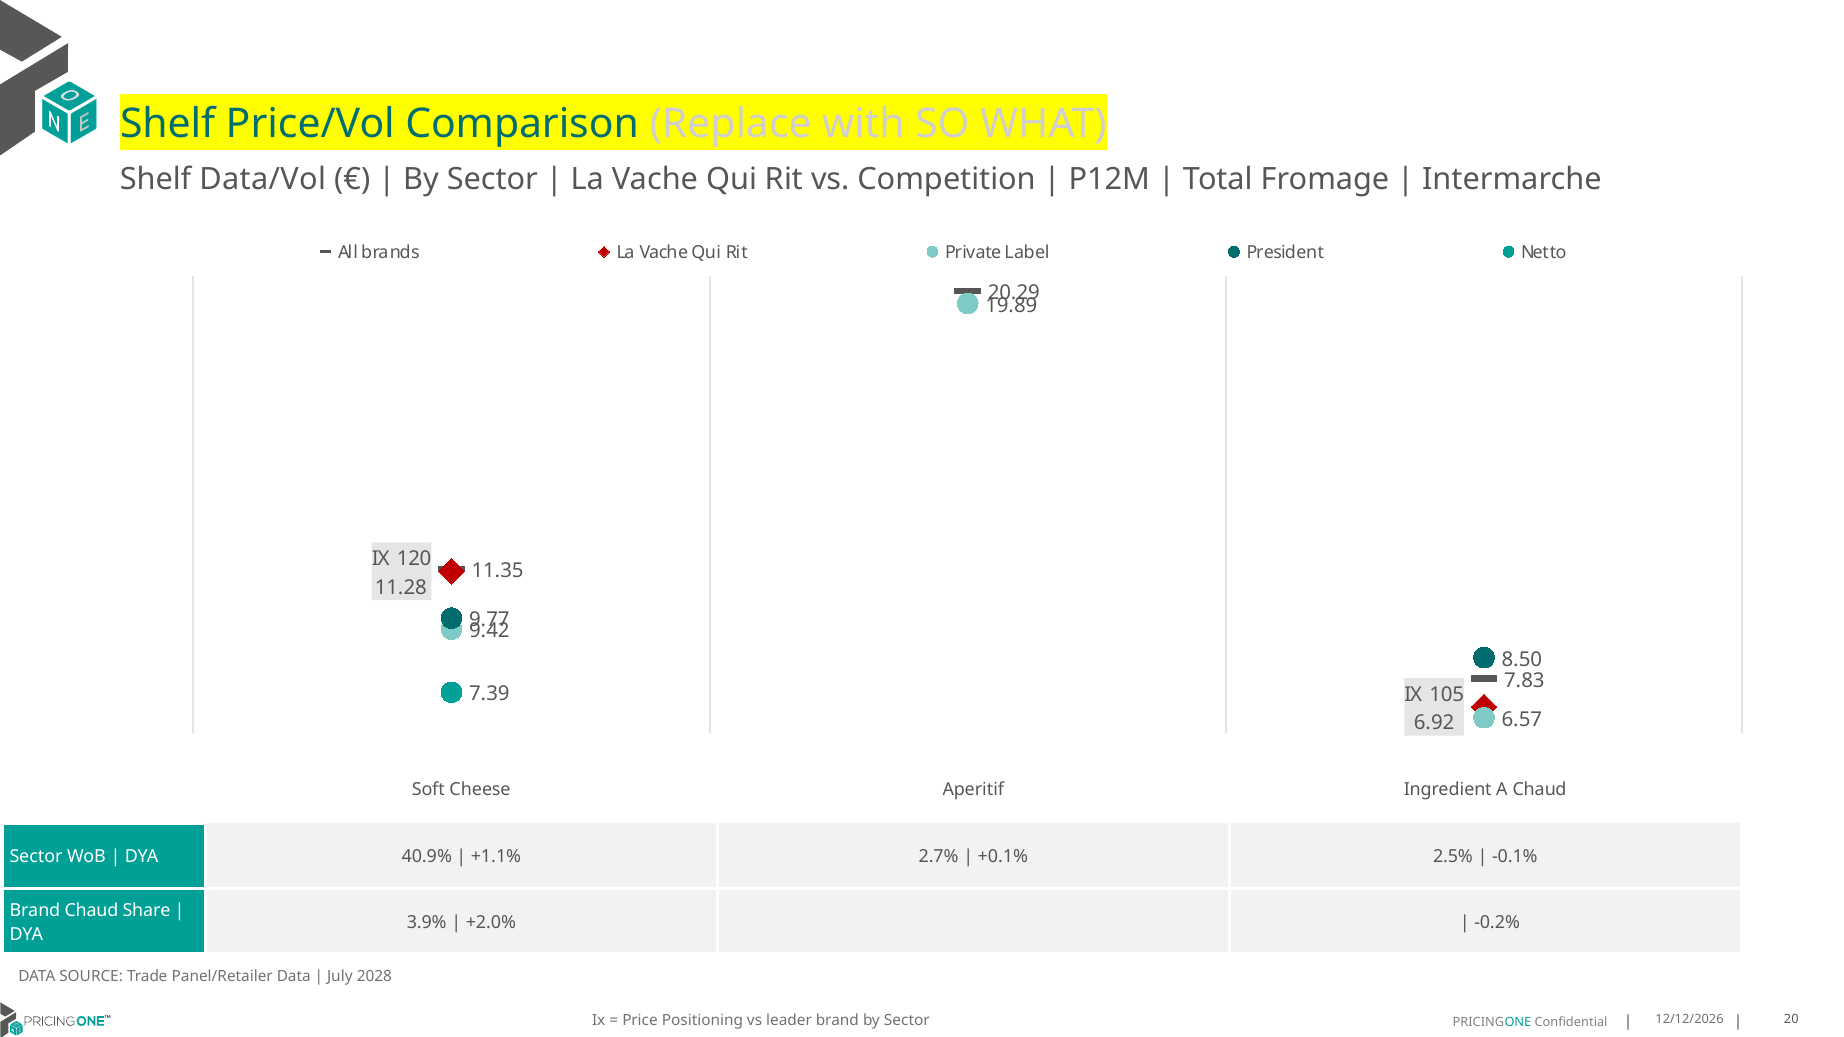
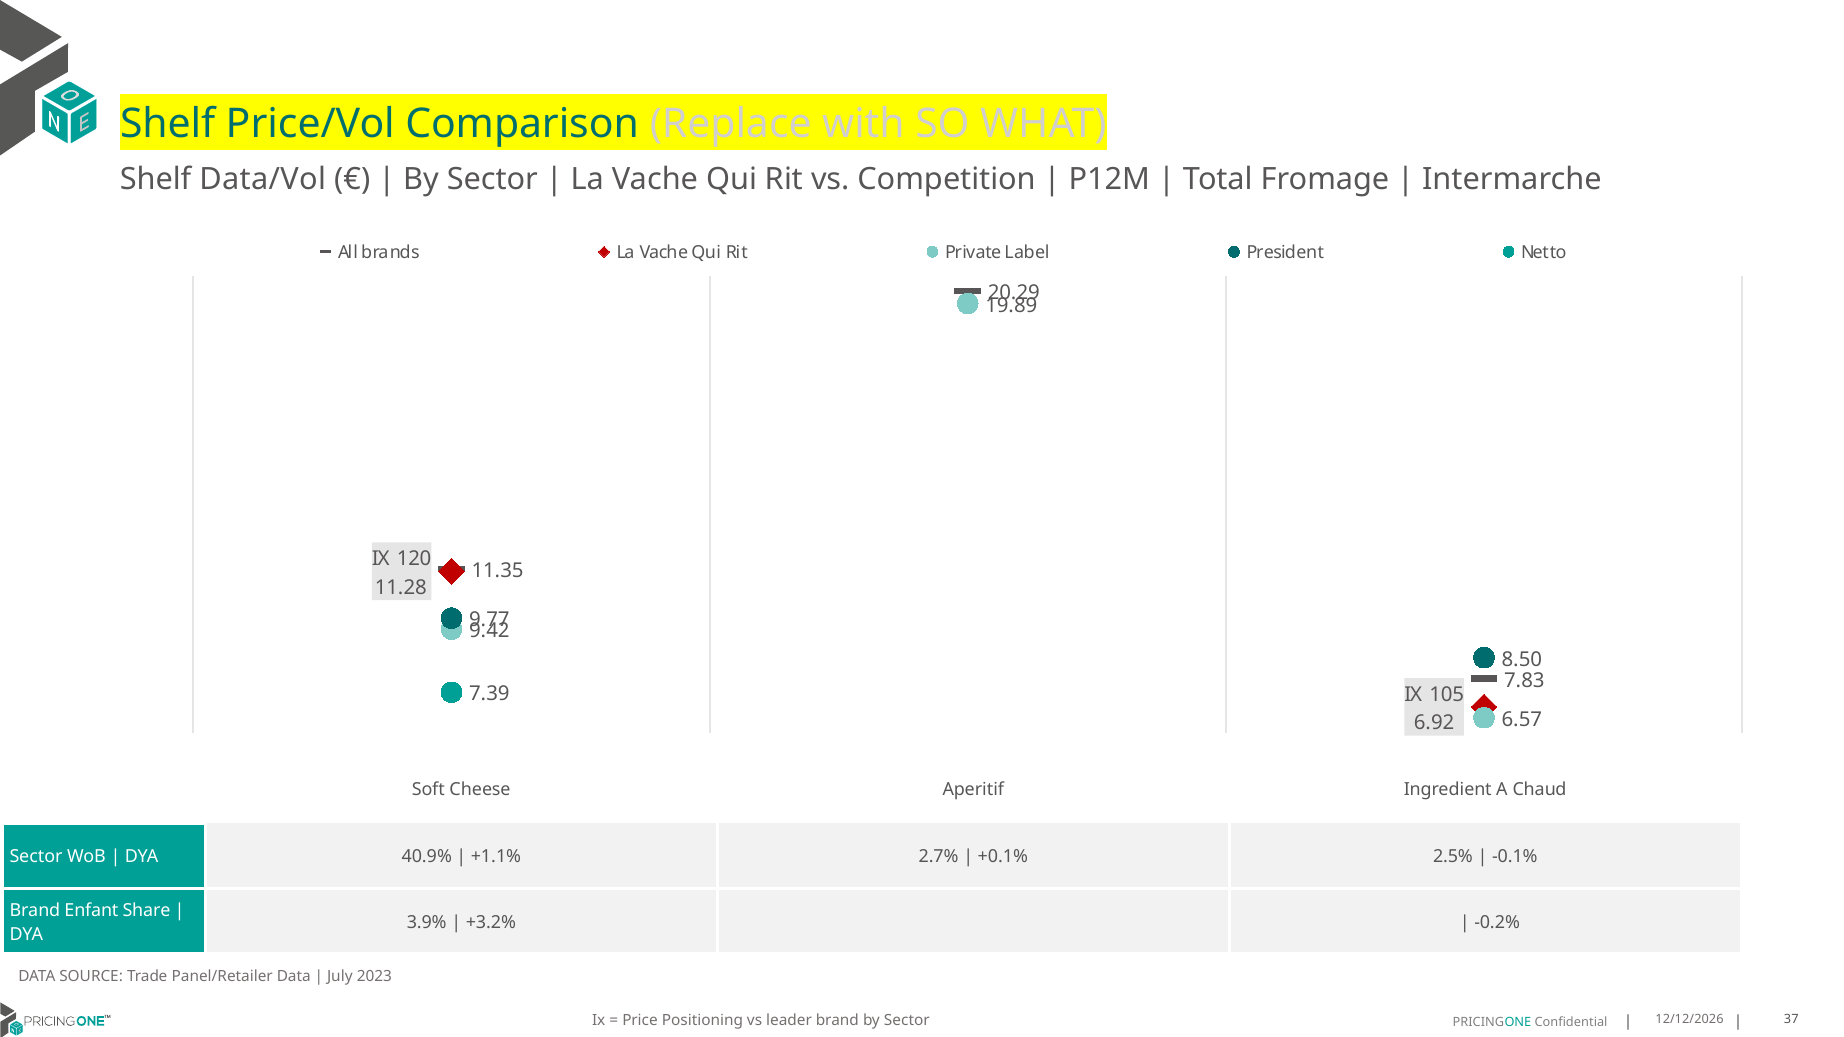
Brand Chaud: Chaud -> Enfant (91, 910)
+2.0%: +2.0% -> +3.2% (491, 923)
2028: 2028 -> 2023 (374, 977)
20: 20 -> 37 (1791, 1020)
